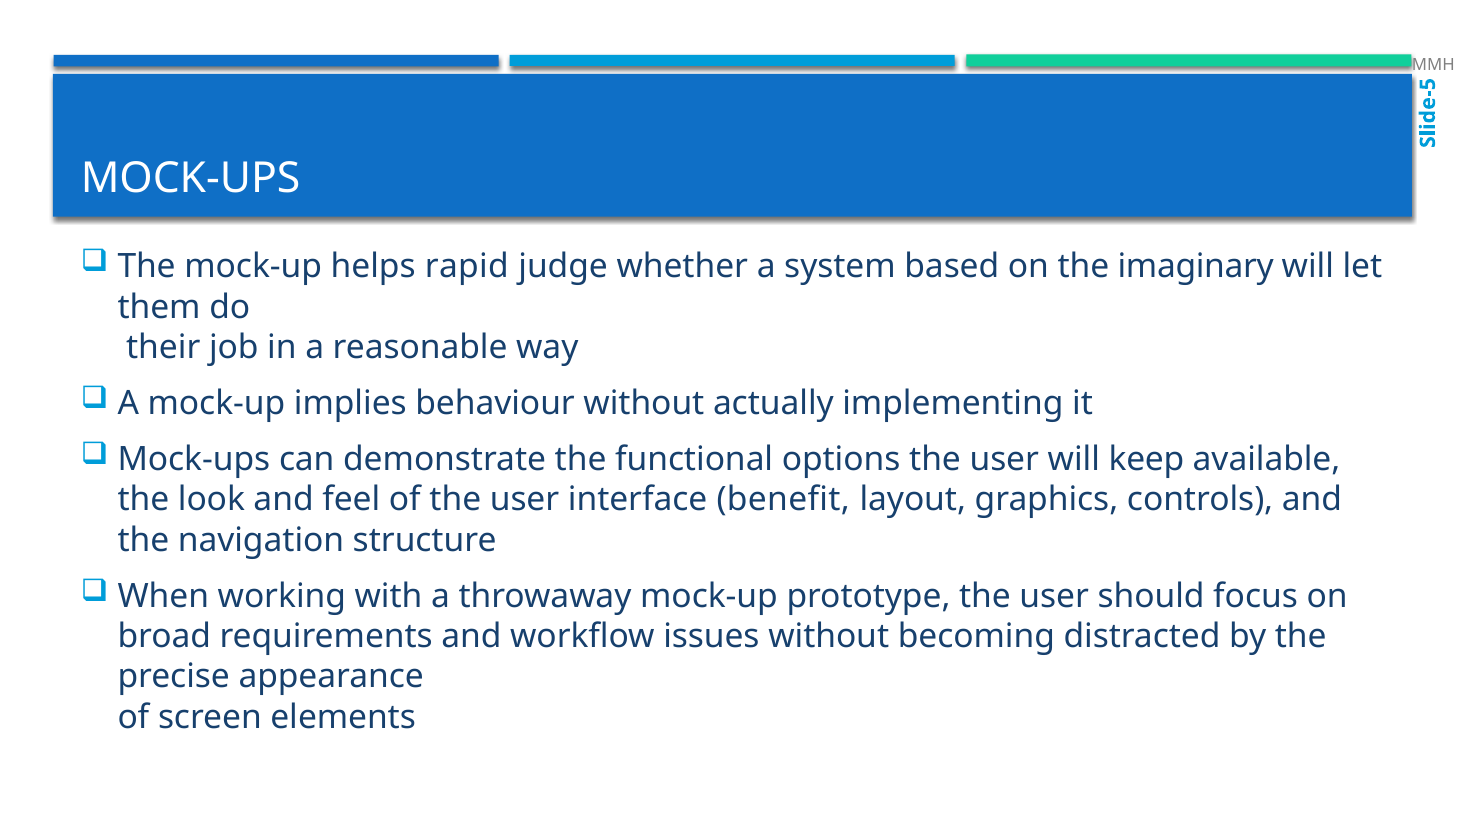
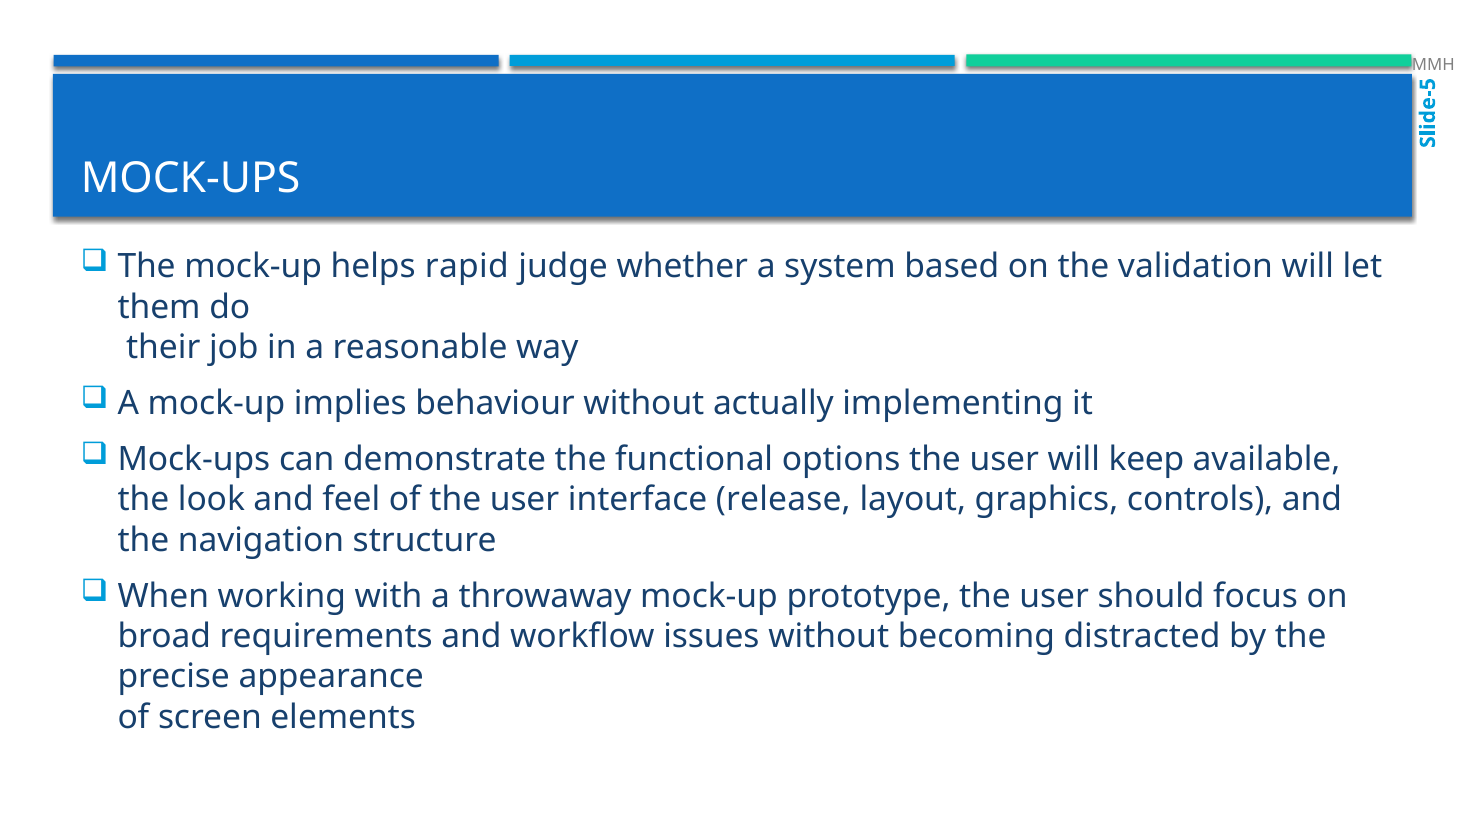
imaginary: imaginary -> validation (1195, 267)
benefit: benefit -> release (783, 500)
